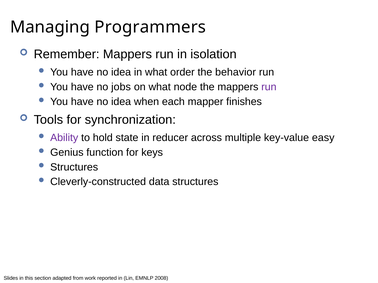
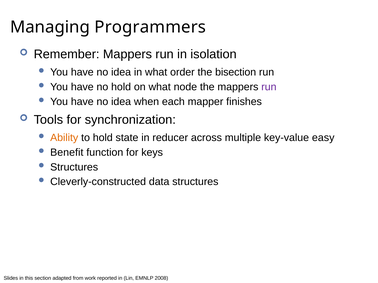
behavior: behavior -> bisection (236, 72)
no jobs: jobs -> hold (121, 87)
Ability colour: purple -> orange (64, 138)
Genius: Genius -> Benefit (67, 153)
